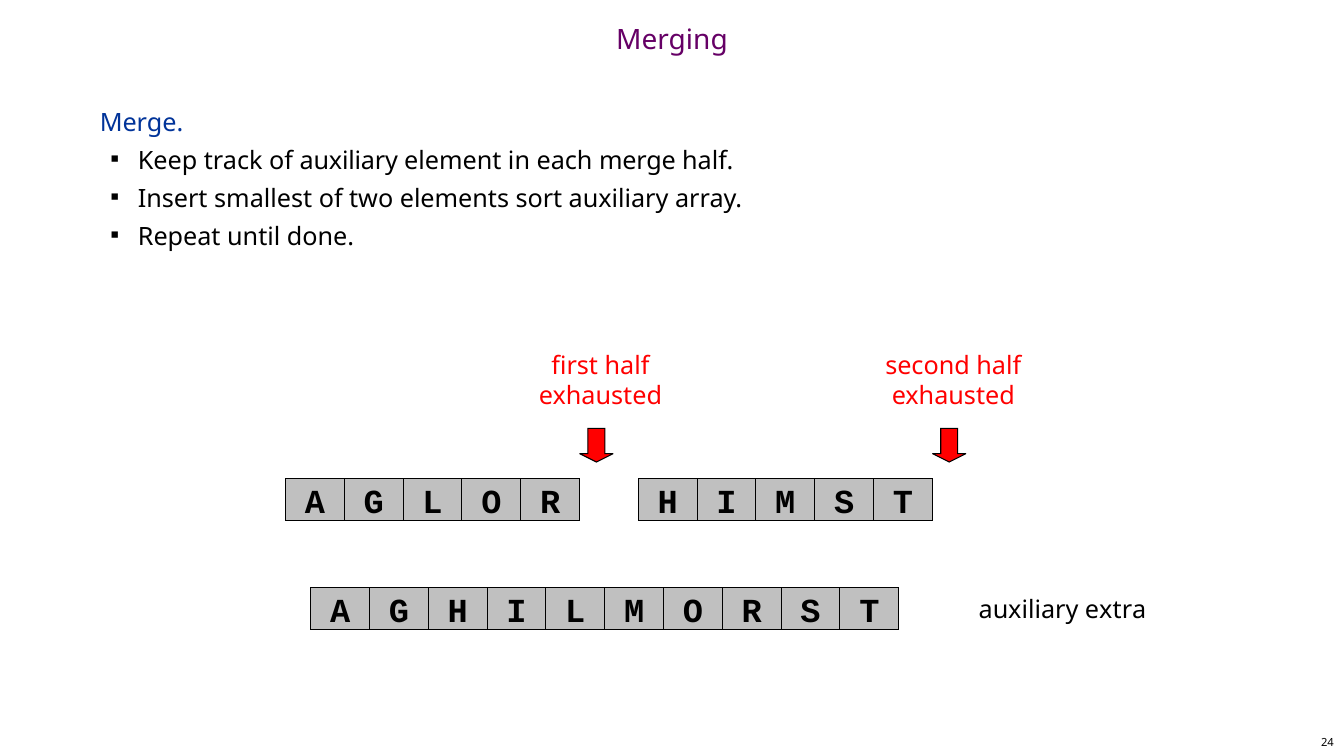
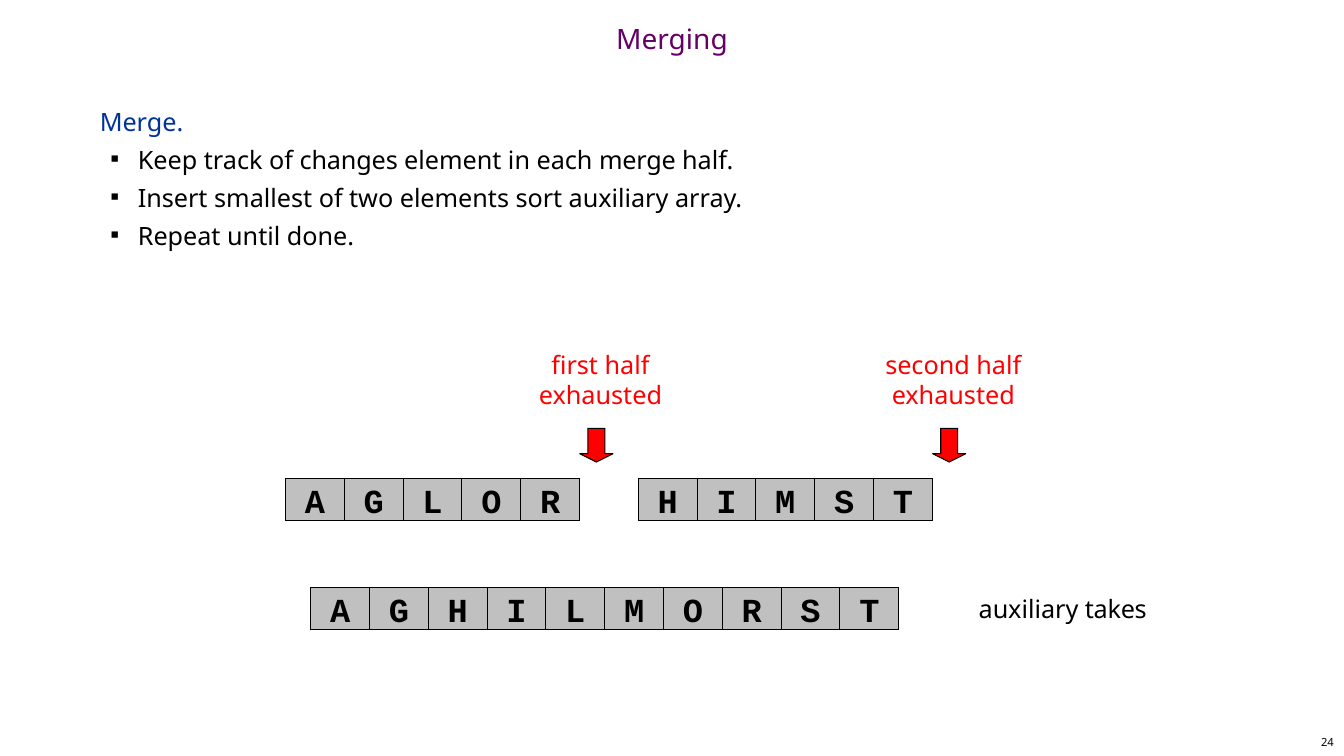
of auxiliary: auxiliary -> changes (349, 161)
extra: extra -> takes (1116, 610)
